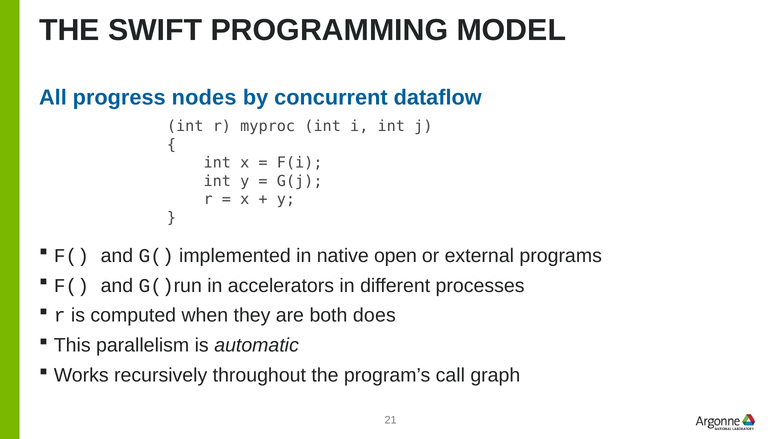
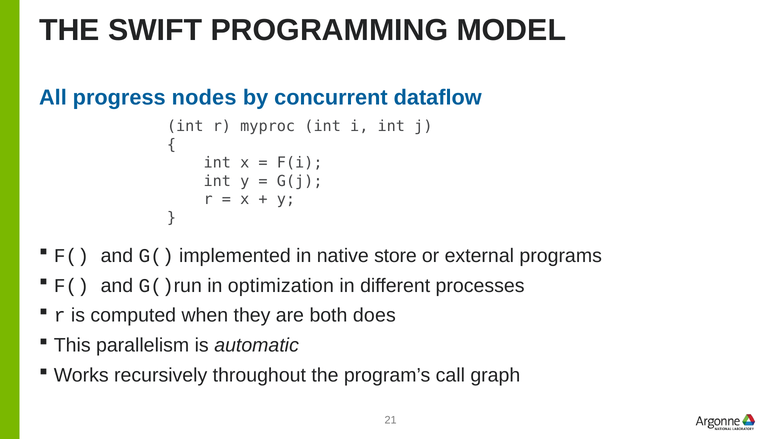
open: open -> store (395, 256)
accelerators: accelerators -> optimization (281, 286)
